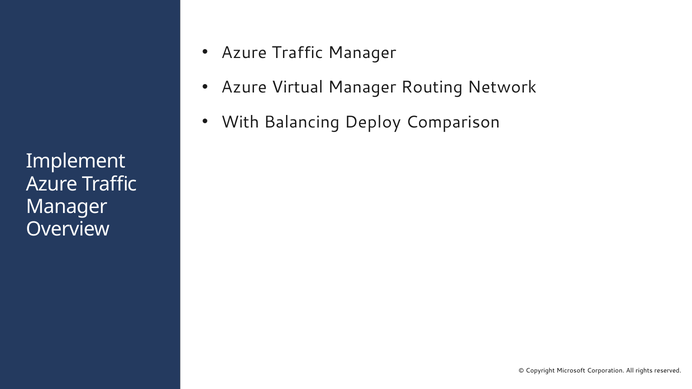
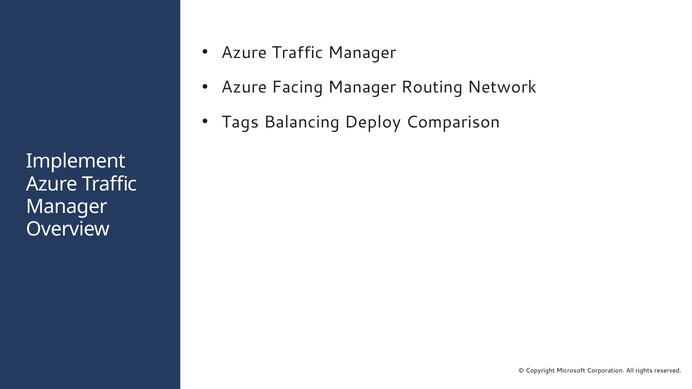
Virtual: Virtual -> Facing (297, 87)
With: With -> Tags (240, 122)
